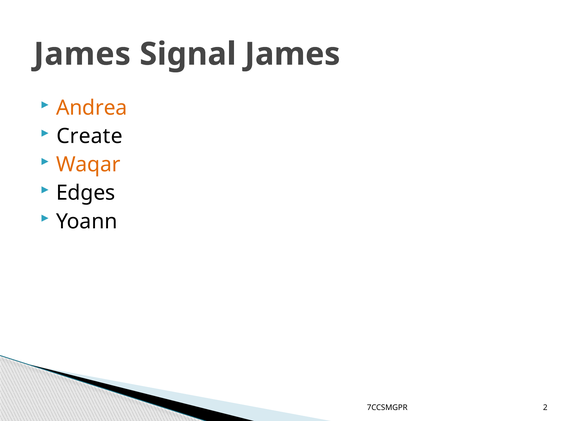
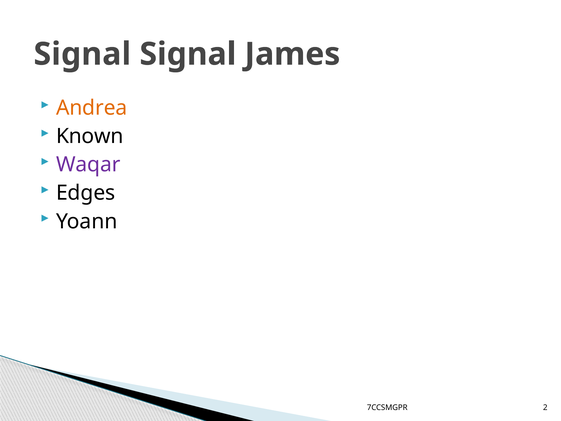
James: James -> Signal (82, 54)
Create: Create -> Known (90, 136)
Waqar colour: orange -> purple (88, 165)
